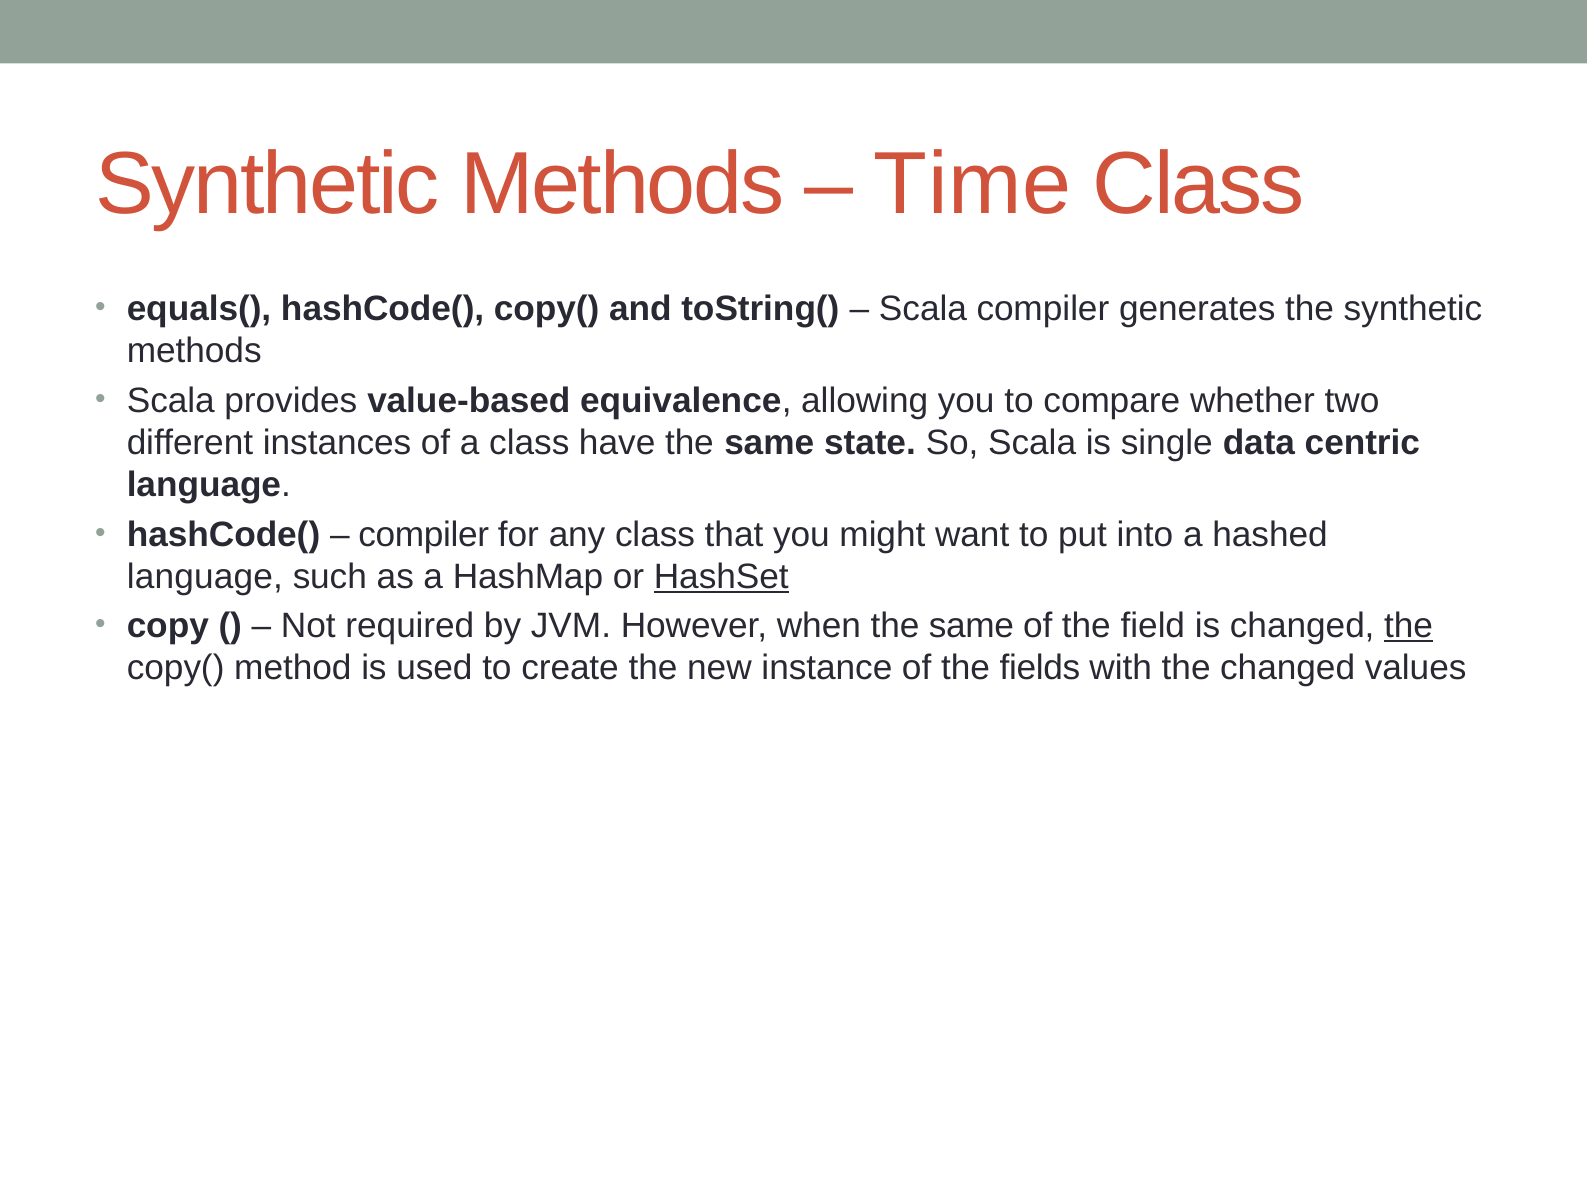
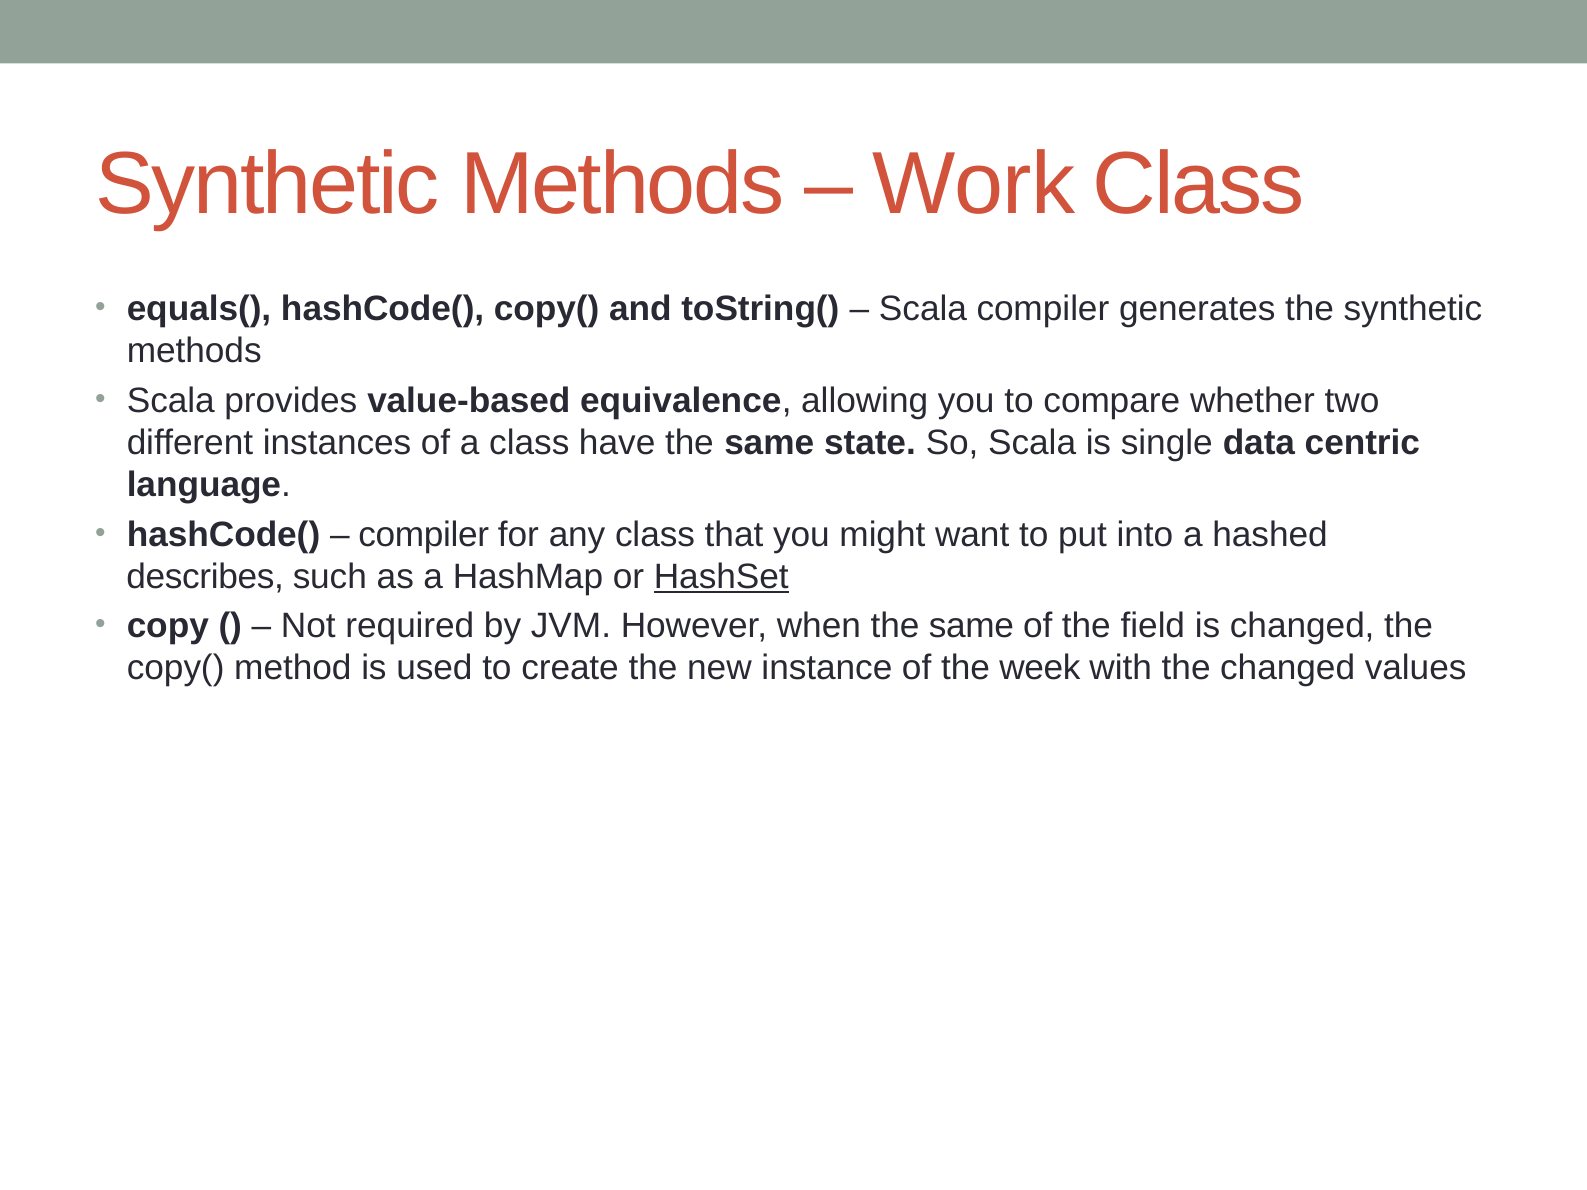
Time: Time -> Work (974, 185)
language: language -> describes (205, 577)
the underline: present -> none (1409, 626)
fields: fields -> week (1040, 668)
